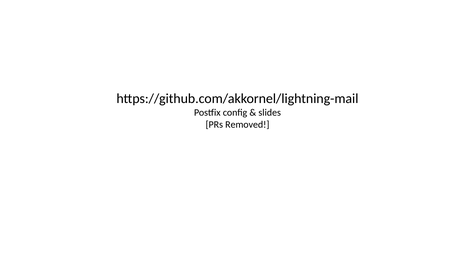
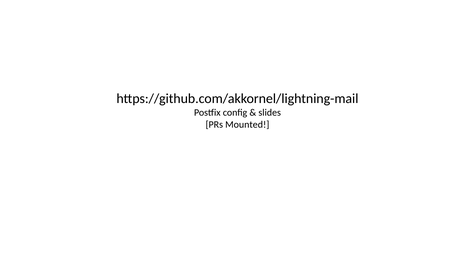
Removed: Removed -> Mounted (247, 125)
